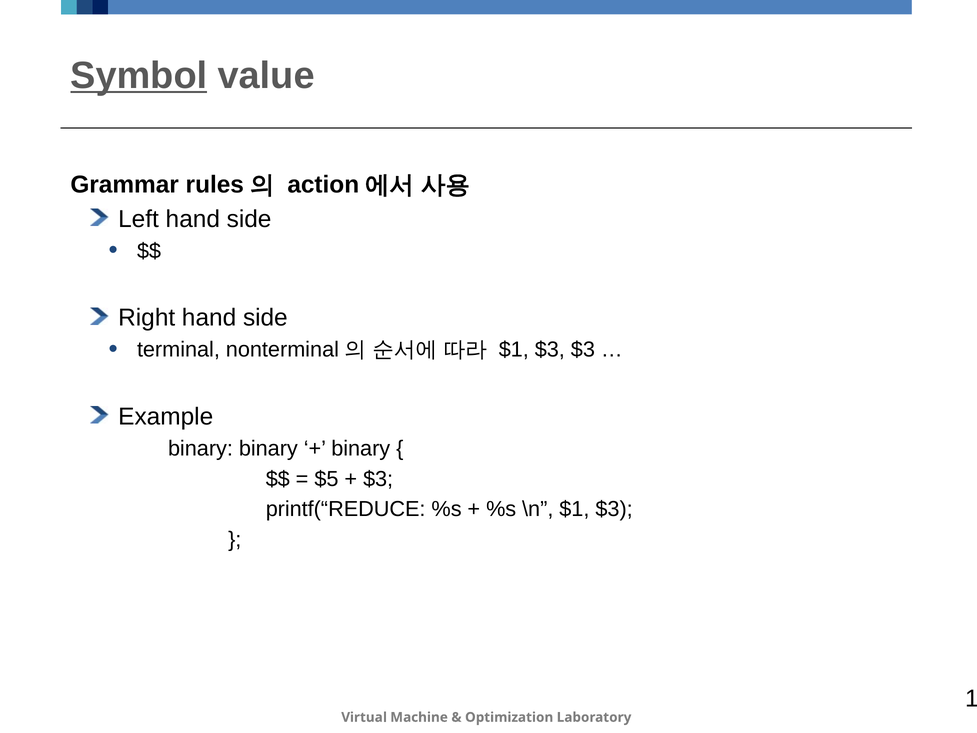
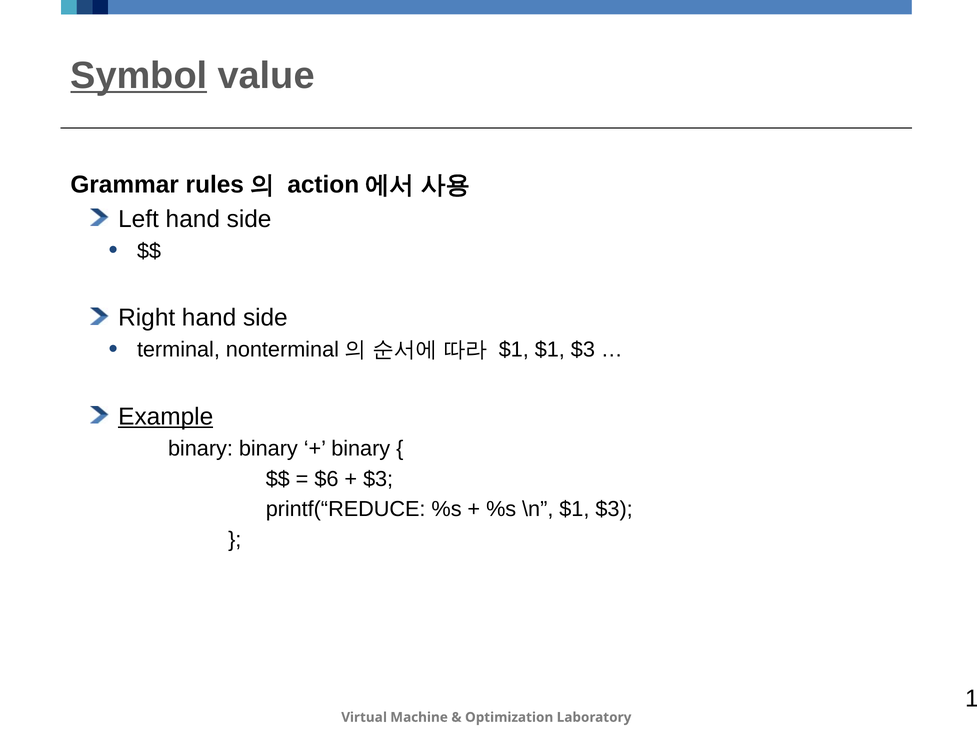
$3: $3 -> $1 (550, 350)
Example underline: none -> present (166, 417)
$5: $5 -> $6 (326, 479)
